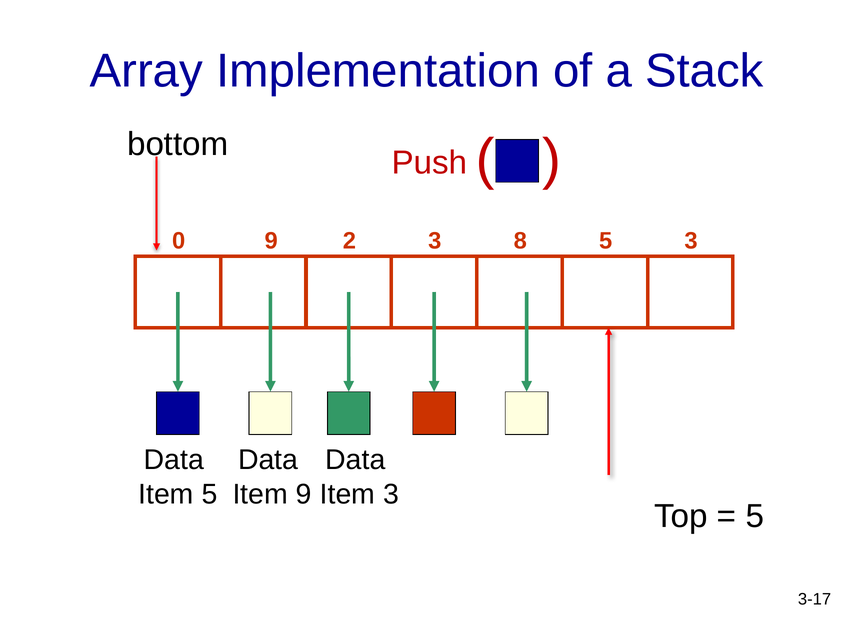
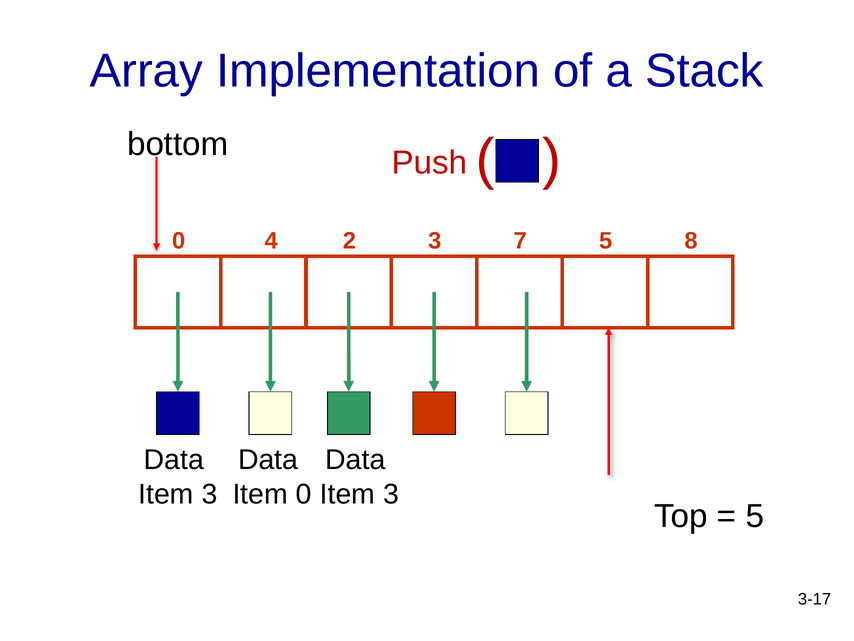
0 9: 9 -> 4 (271, 241)
8: 8 -> 7 (520, 241)
5 3: 3 -> 8 (691, 241)
5: 5 -> 3 (209, 494)
Item 9: 9 -> 0 (304, 494)
